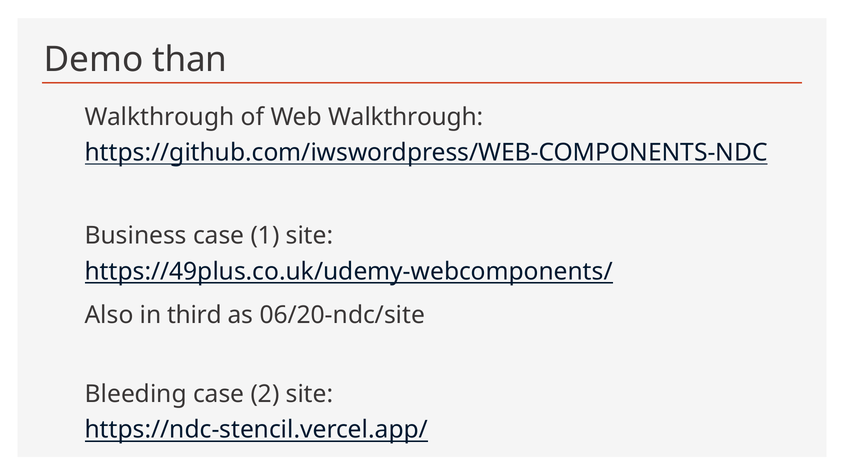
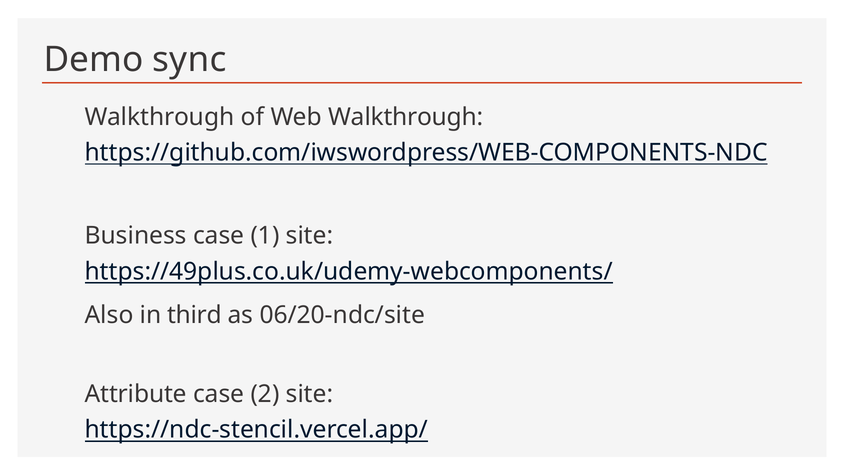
than: than -> sync (189, 60)
Bleeding: Bleeding -> Attribute (136, 394)
